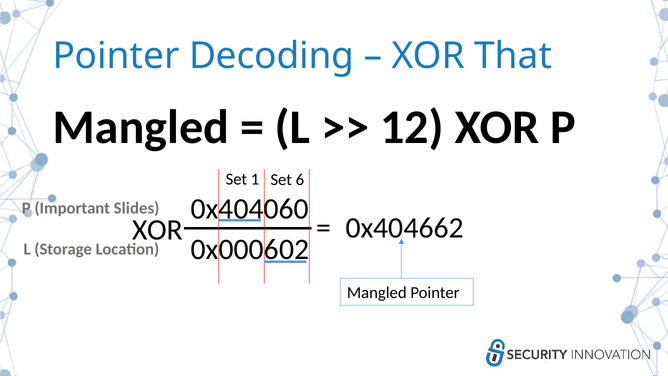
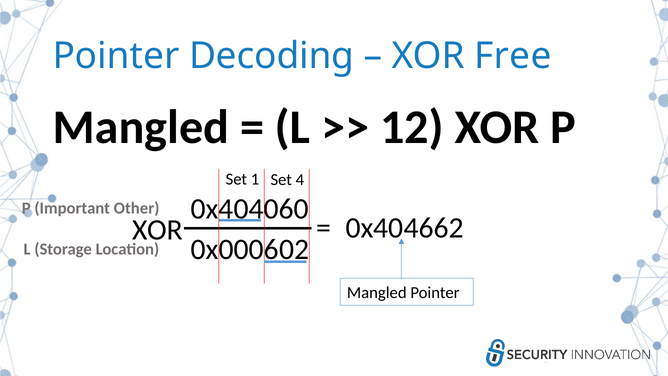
That: That -> Free (513, 56)
6: 6 -> 4 (300, 180)
Slides: Slides -> Other (137, 208)
